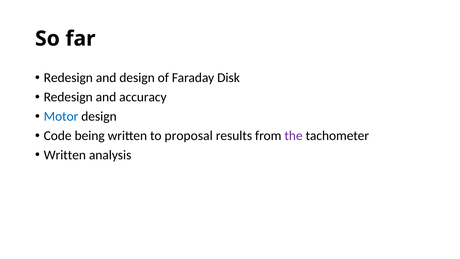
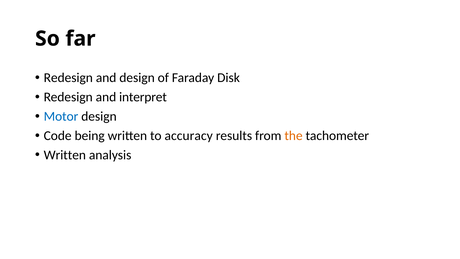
accuracy: accuracy -> interpret (143, 97)
proposal: proposal -> accuracy (189, 136)
the colour: purple -> orange (294, 136)
